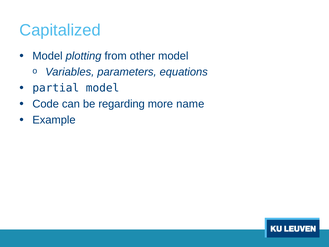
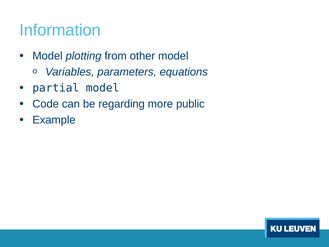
Capitalized: Capitalized -> Information (60, 30)
name: name -> public (190, 104)
